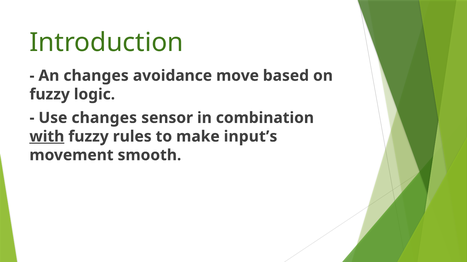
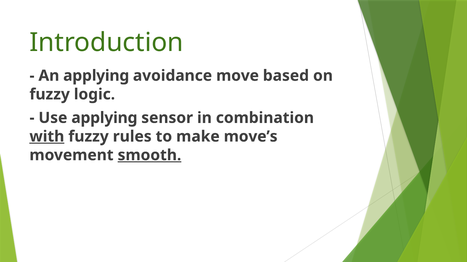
An changes: changes -> applying (96, 76)
Use changes: changes -> applying (104, 118)
input’s: input’s -> move’s (251, 137)
smooth underline: none -> present (149, 156)
